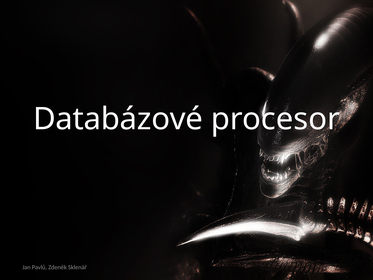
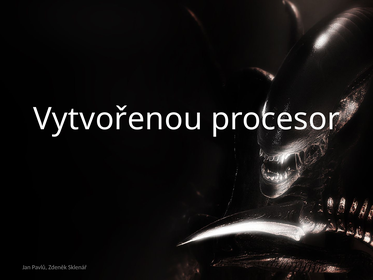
Databázové: Databázové -> Vytvořenou (118, 119)
